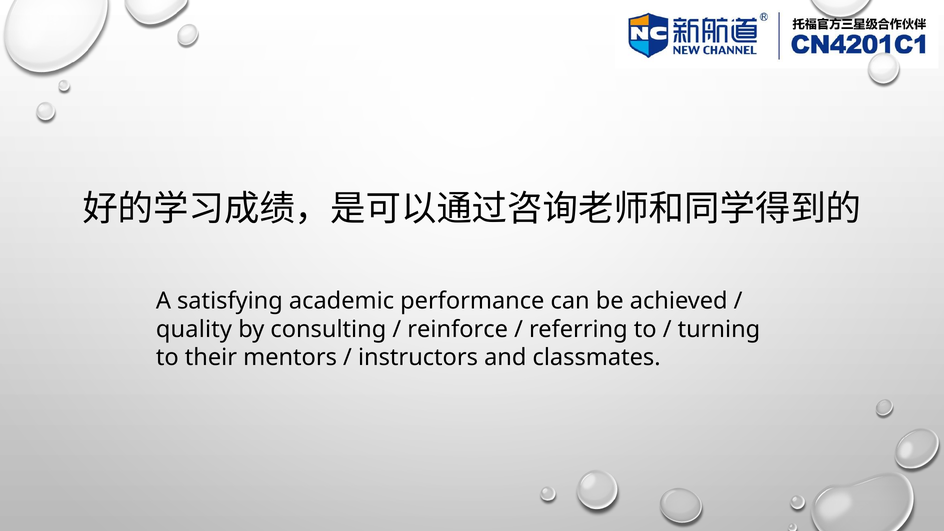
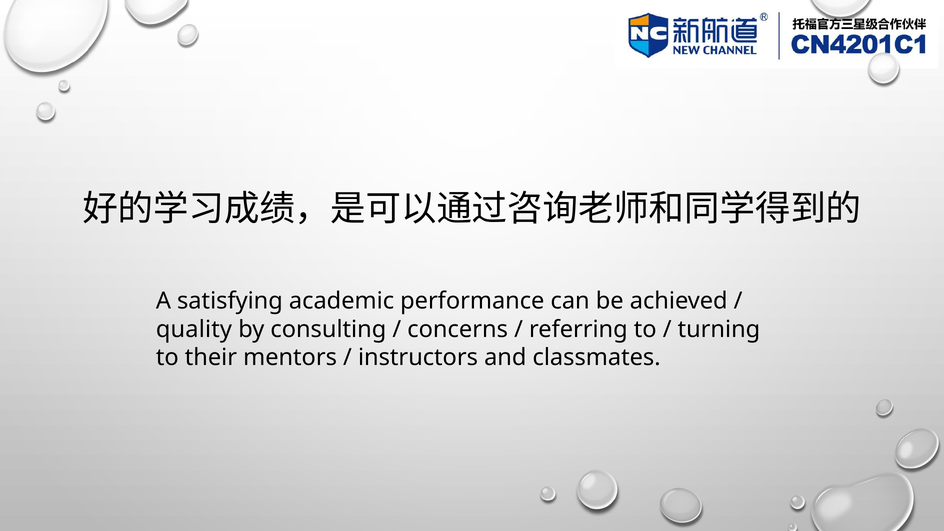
reinforce: reinforce -> concerns (458, 329)
